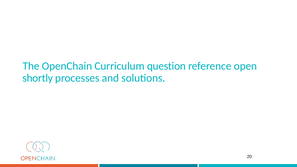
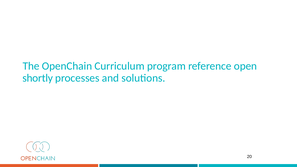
question: question -> program (166, 66)
